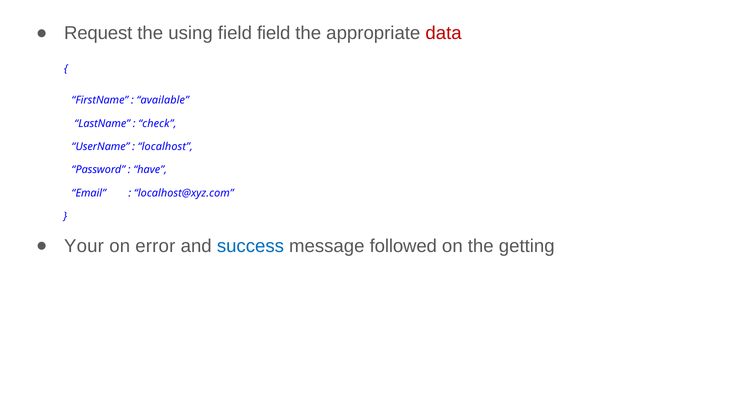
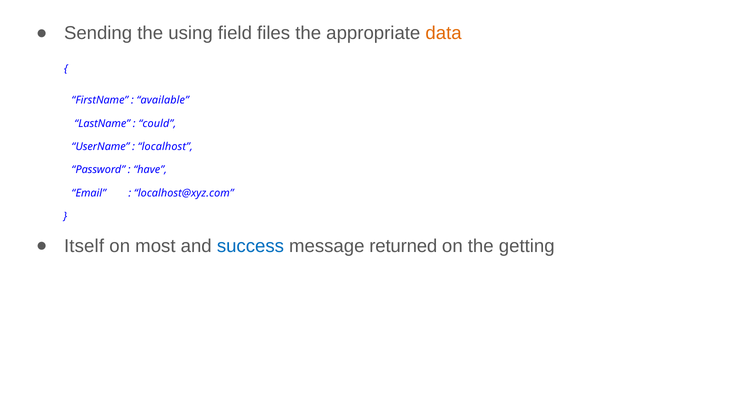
Request: Request -> Sending (98, 33)
field field: field -> files (274, 33)
data colour: red -> orange (444, 33)
check: check -> could (157, 124)
Your: Your -> Itself (84, 246)
error: error -> most (155, 246)
followed: followed -> returned (403, 246)
